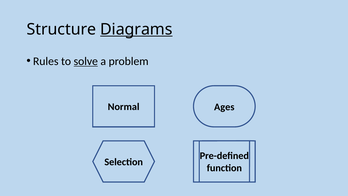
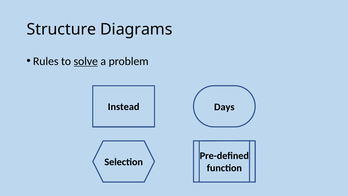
Diagrams underline: present -> none (136, 29)
Normal: Normal -> Instead (124, 107)
Ages: Ages -> Days (224, 107)
